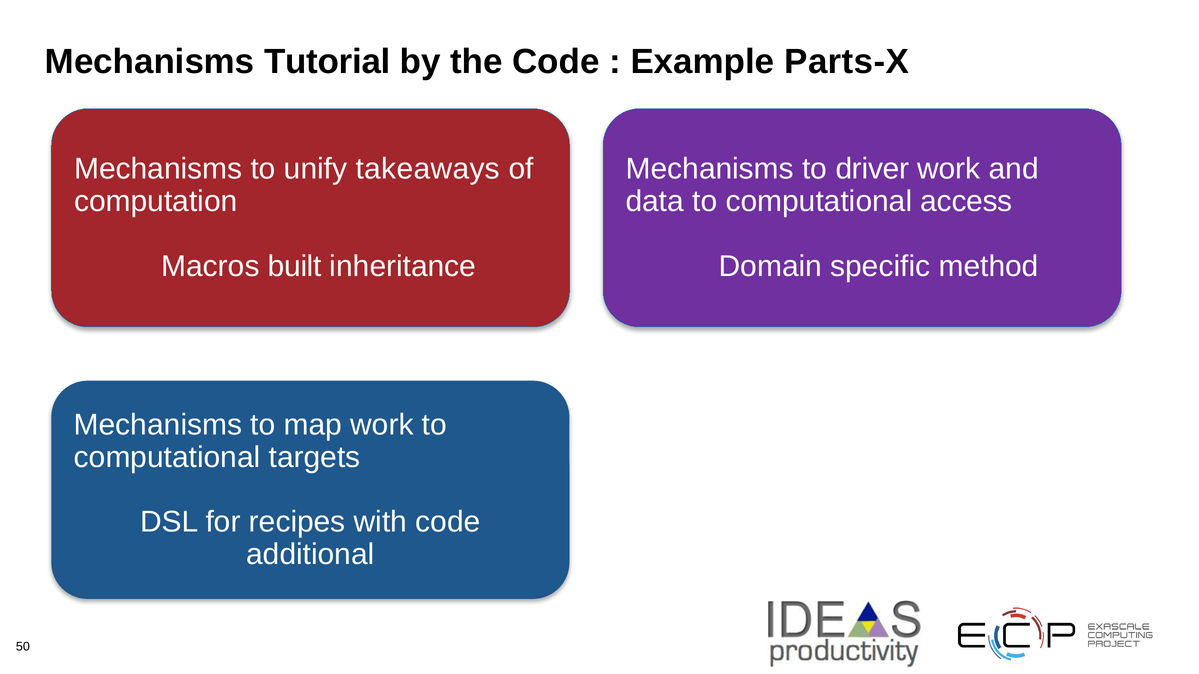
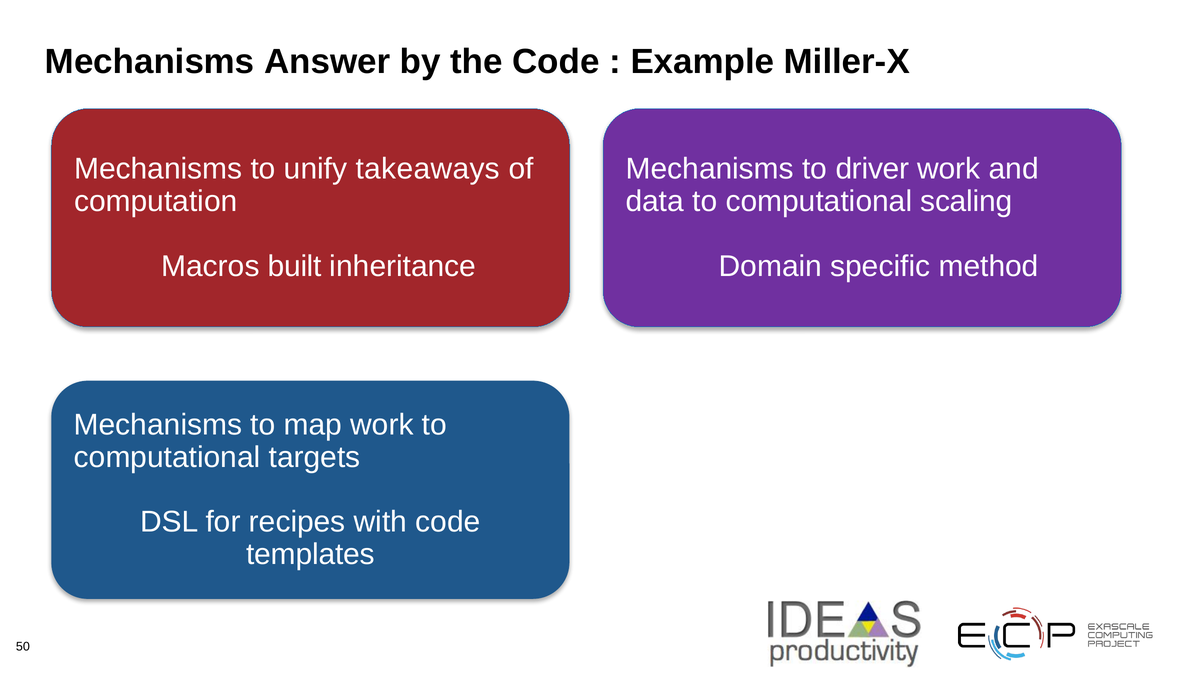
Tutorial: Tutorial -> Answer (327, 62)
Parts-X: Parts-X -> Miller-X (847, 62)
access: access -> scaling (966, 202)
additional: additional -> templates (310, 555)
